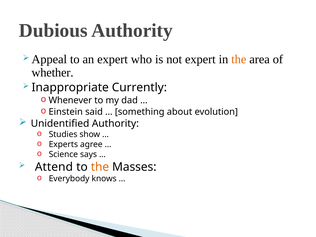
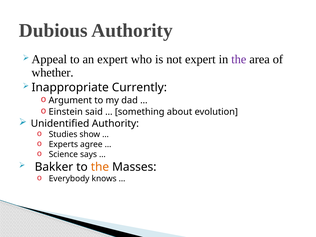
the colour: orange -> purple (239, 59)
Whenever: Whenever -> Argument (70, 100)
Attend: Attend -> Bakker (54, 167)
